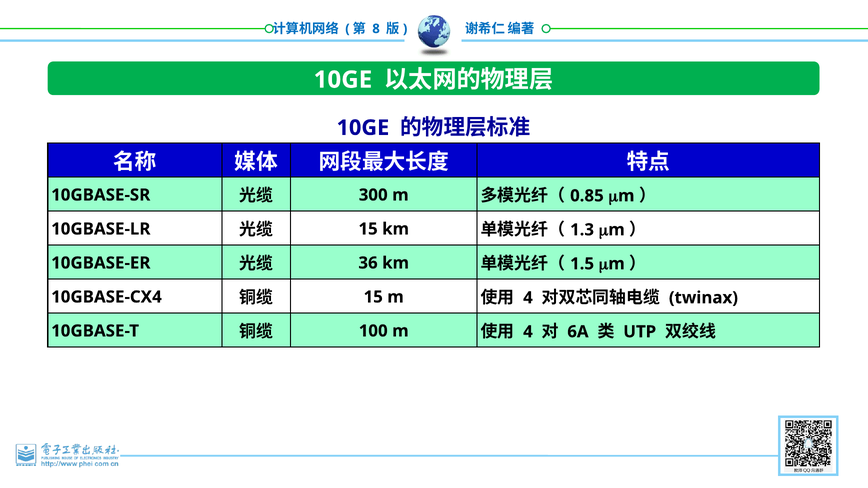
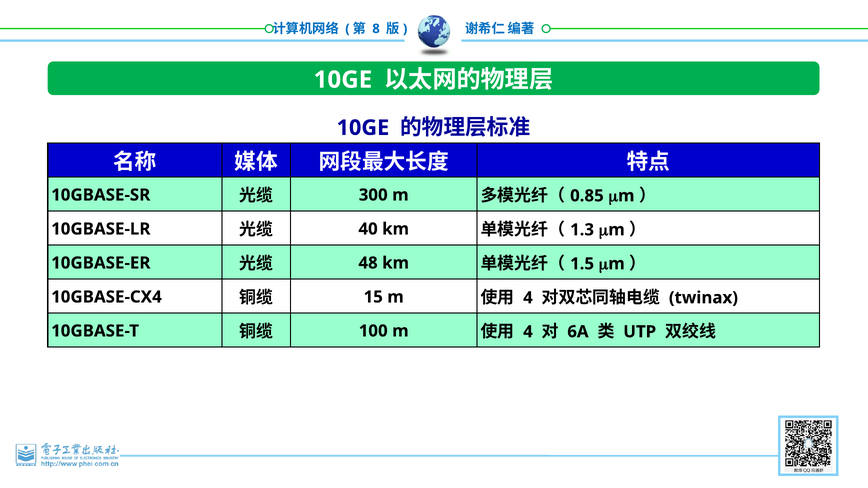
15: 15 -> 40 (368, 229)
36: 36 -> 48 (368, 263)
